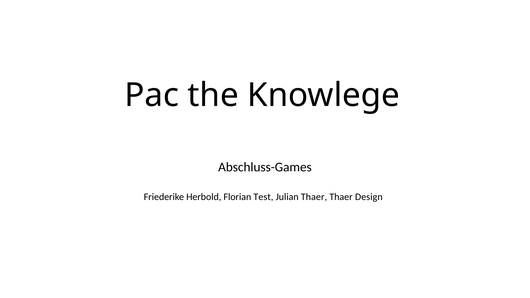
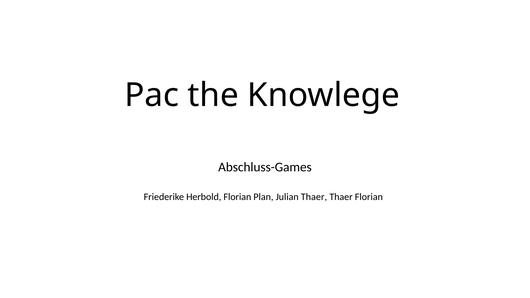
Test: Test -> Plan (263, 197)
Thaer Design: Design -> Florian (369, 197)
